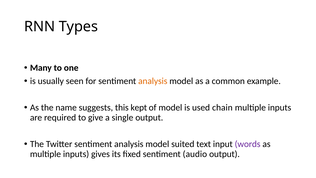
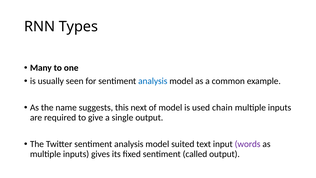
analysis colour: orange -> blue (153, 81)
kept: kept -> next (139, 108)
audio: audio -> called (195, 154)
